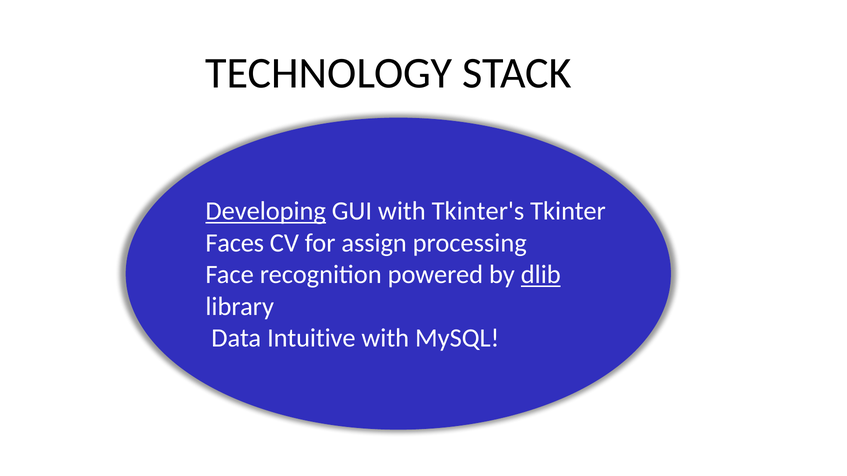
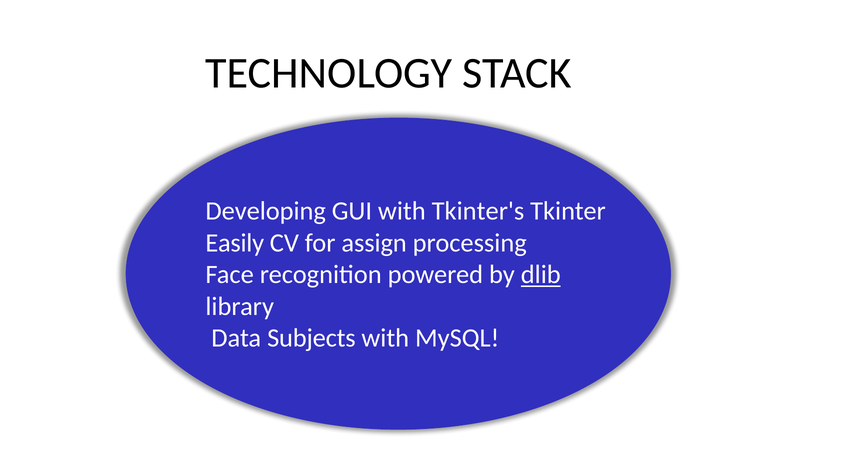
Developing underline: present -> none (266, 211)
Faces: Faces -> Easily (235, 243)
Intuitive: Intuitive -> Subjects (311, 338)
